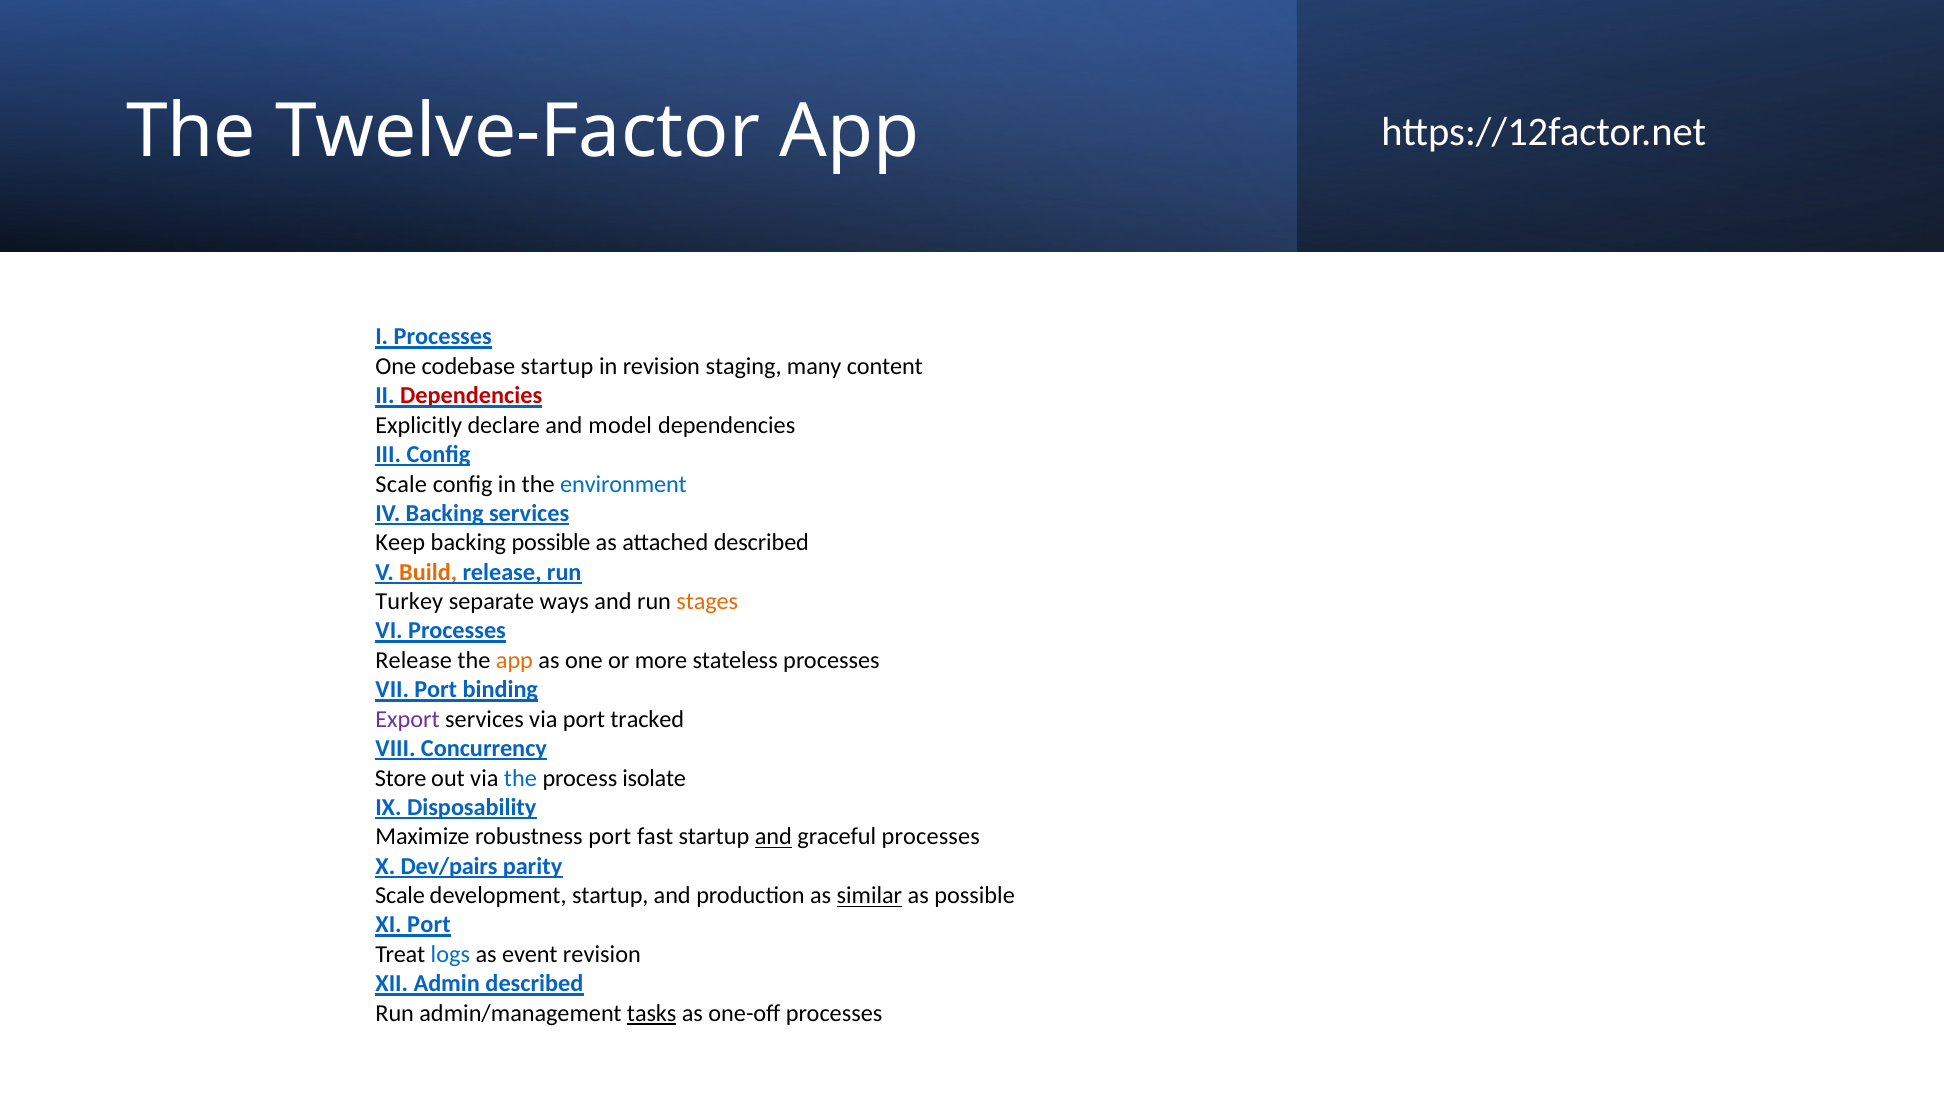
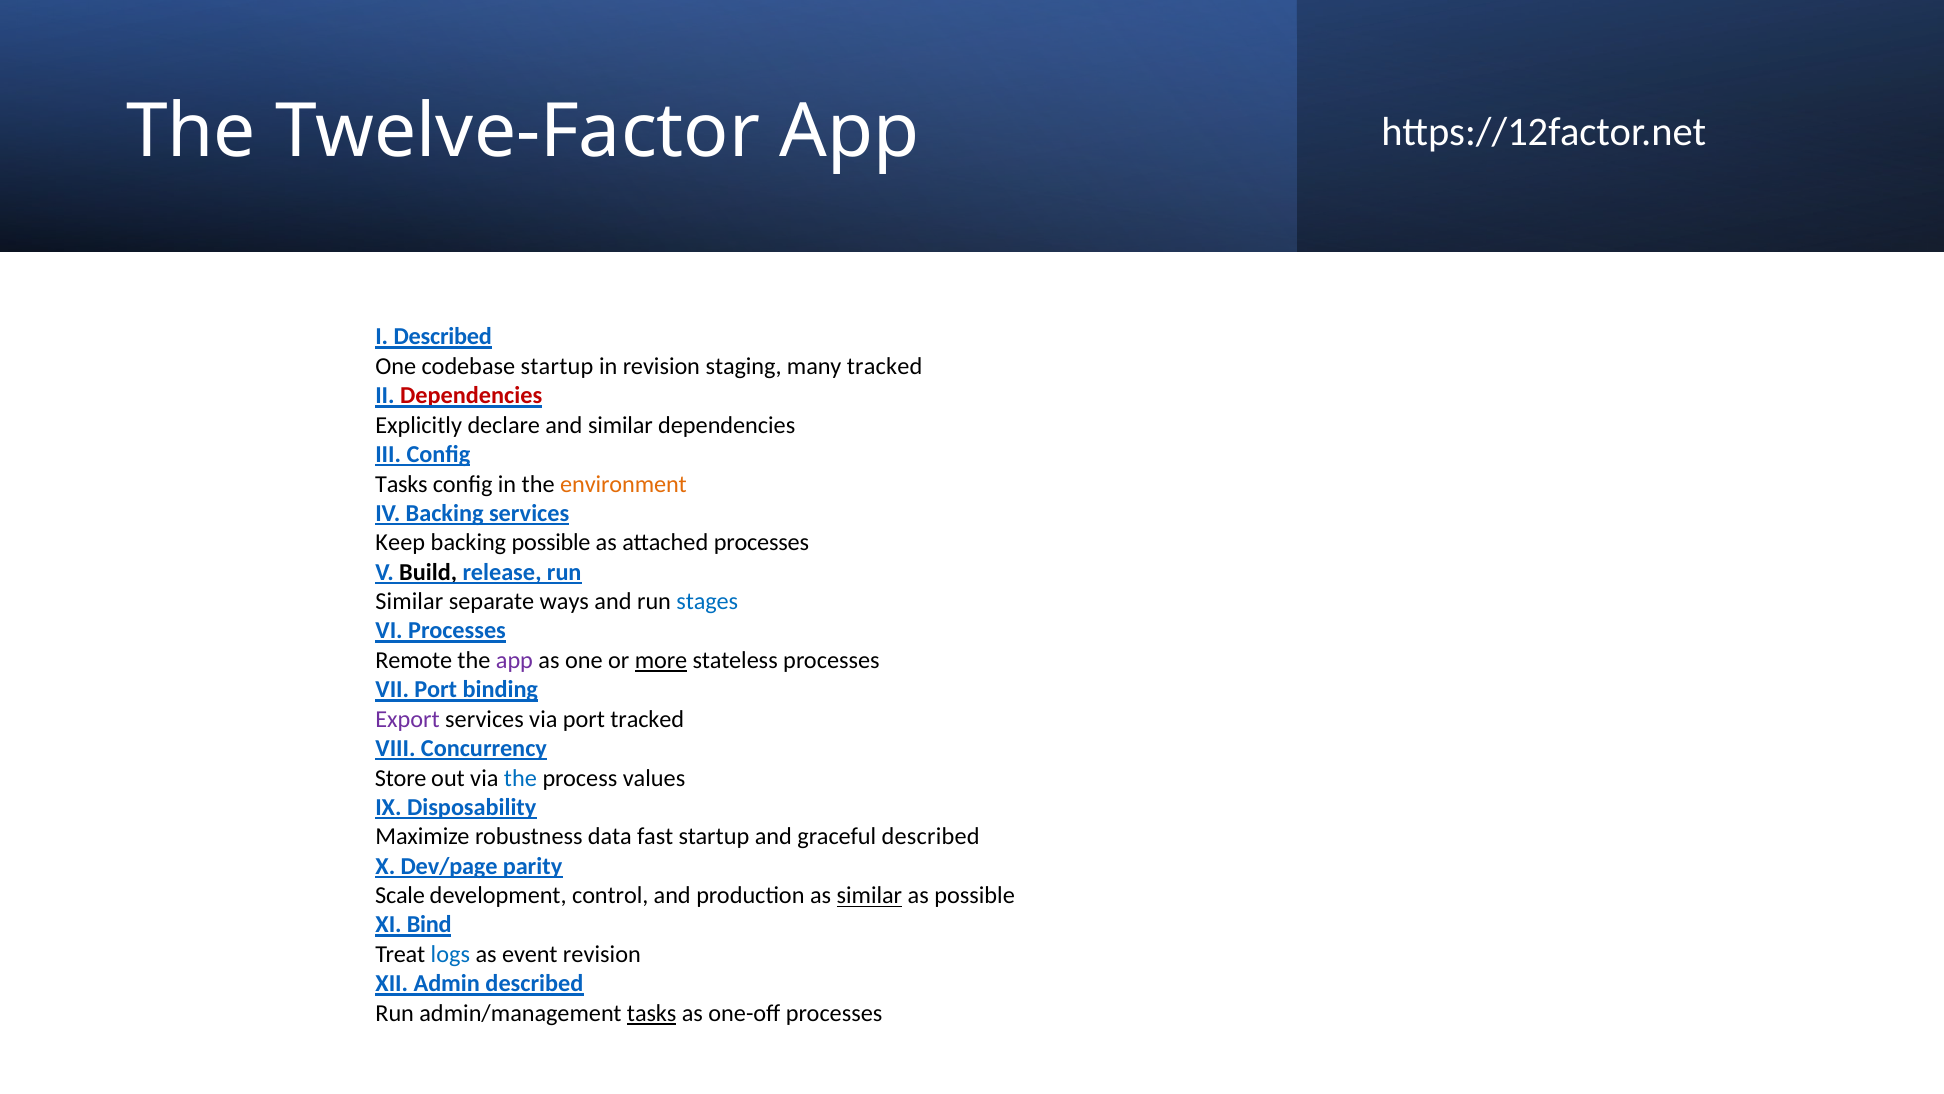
I Processes: Processes -> Described (443, 337)
many content: content -> tracked (885, 366)
and model: model -> similar (620, 425)
Scale: Scale -> Tasks (401, 484)
environment colour: blue -> orange (623, 484)
attached described: described -> processes (761, 543)
Build colour: orange -> black (428, 572)
Turkey: Turkey -> Similar (409, 601)
stages colour: orange -> blue (707, 601)
Release: Release -> Remote (414, 660)
app colour: orange -> purple (514, 660)
more underline: none -> present (661, 660)
isolate: isolate -> values (654, 778)
robustness port: port -> data (610, 837)
and underline: present -> none (773, 837)
graceful processes: processes -> described (931, 837)
Dev/pairs: Dev/pairs -> Dev/page (449, 866)
development startup: startup -> control (610, 895)
XI Port: Port -> Bind (429, 925)
